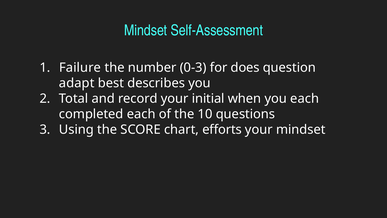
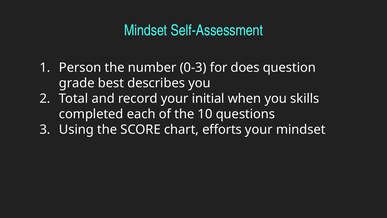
Failure: Failure -> Person (80, 67)
adapt: adapt -> grade (77, 83)
you each: each -> skills (305, 98)
